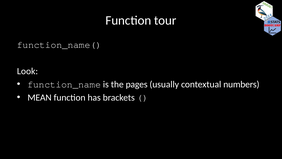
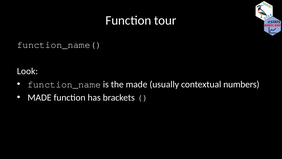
the pages: pages -> made (137, 84)
MEAN: MEAN -> MADE (39, 97)
